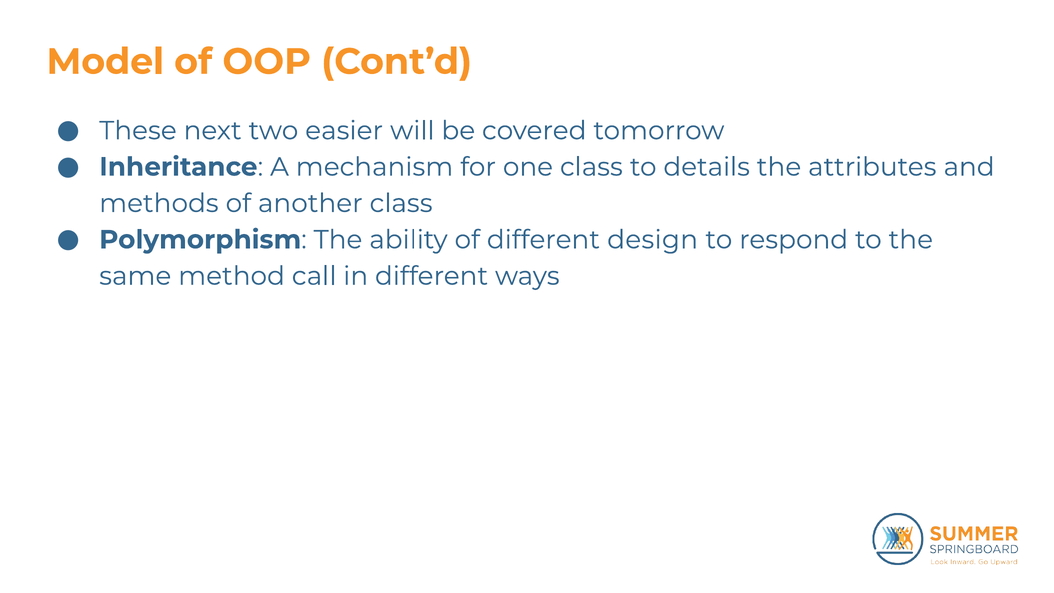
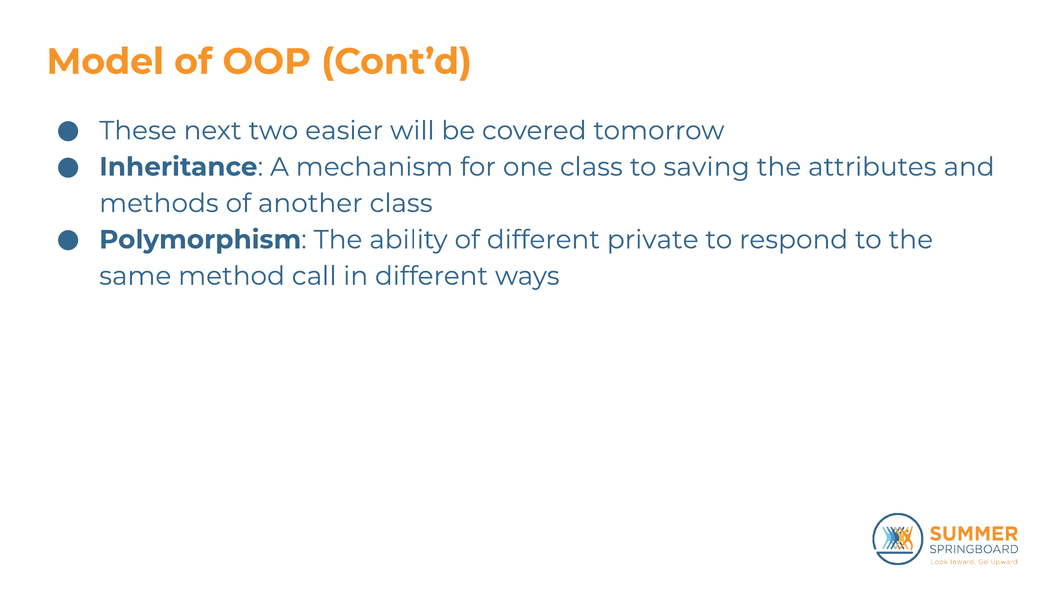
details: details -> saving (707, 167)
design: design -> private (653, 240)
